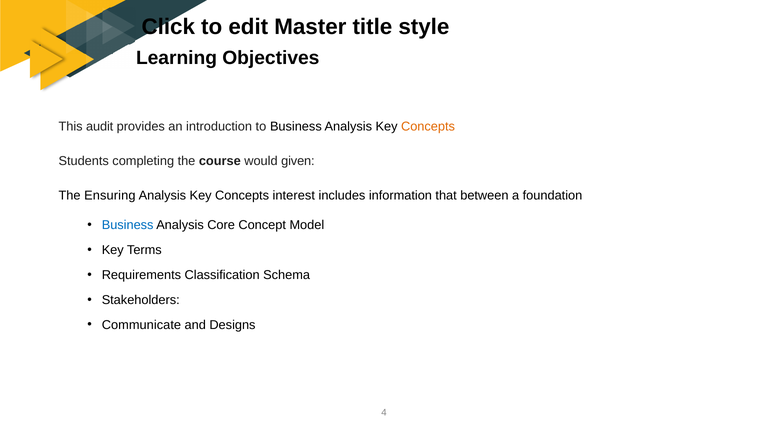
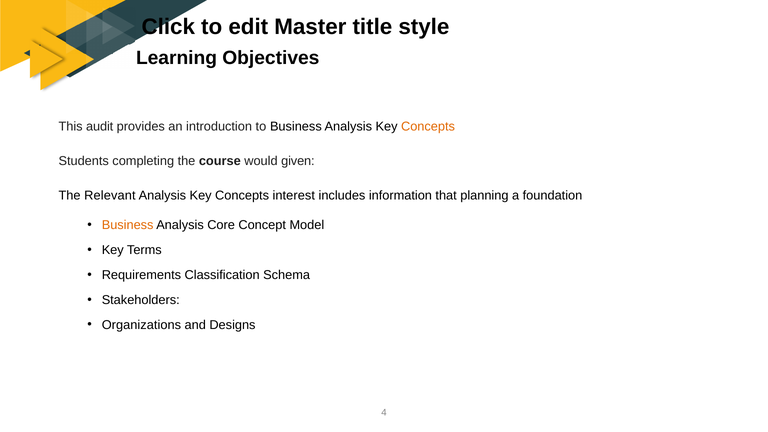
Ensuring: Ensuring -> Relevant (110, 195)
between: between -> planning (484, 195)
Business colour: blue -> orange (128, 225)
Communicate: Communicate -> Organizations (141, 325)
